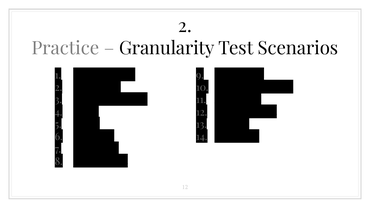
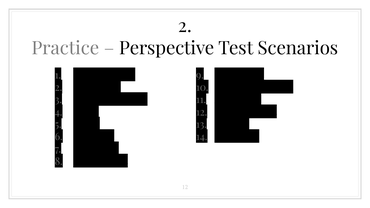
Granularity: Granularity -> Perspective (167, 48)
